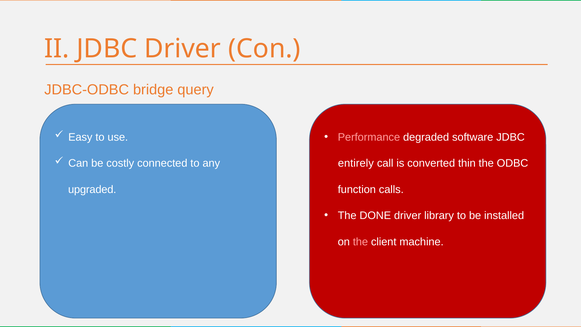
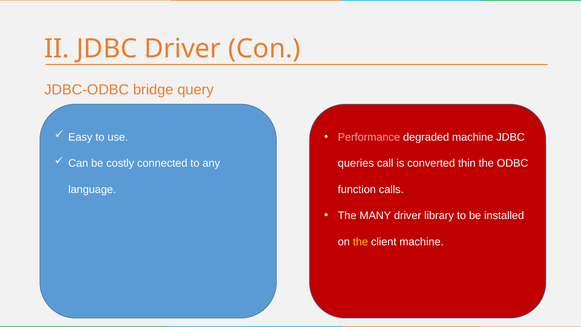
degraded software: software -> machine (473, 137)
entirely: entirely -> queries (356, 163)
upgraded: upgraded -> language (92, 189)
DONE: DONE -> MANY (375, 215)
the colour: pink -> yellow (360, 242)
